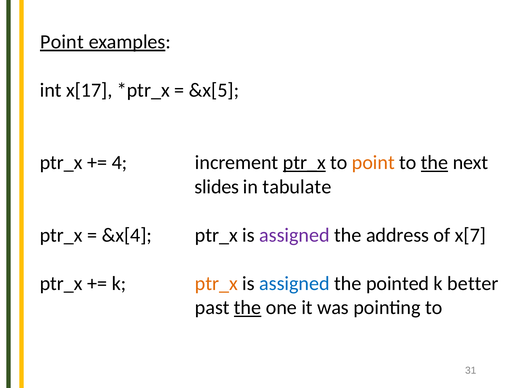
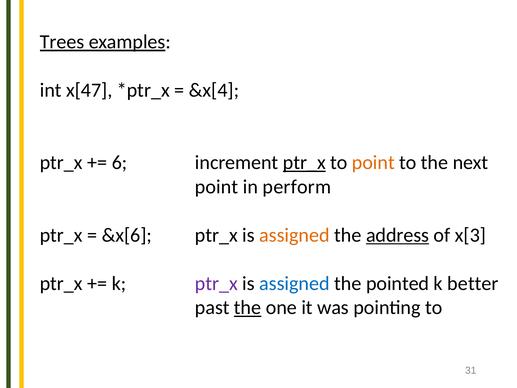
Point: Point -> Trees (62, 42)
x[17: x[17 -> x[47 (89, 90)
&x[5: &x[5 -> &x[4 (214, 90)
4: 4 -> 6 (120, 163)
the underline: present -> none (435, 163)
slides: slides -> point (217, 187)
tabulate: tabulate -> perform (297, 187)
&x[4: &x[4 -> &x[6 (127, 235)
assigned colour: purple -> orange (294, 235)
address underline: none -> present (398, 235)
x[7: x[7 -> x[3 (470, 235)
ptr_x colour: orange -> purple (216, 283)
